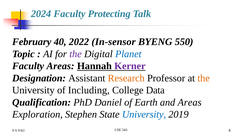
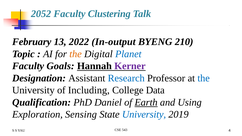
2024: 2024 -> 2052 (41, 14)
Protecting: Protecting -> Clustering (109, 14)
40: 40 -> 13 (60, 42)
In-sensor: In-sensor -> In-output (114, 42)
550: 550 -> 210 (184, 42)
the colour: purple -> orange (76, 54)
Faculty Areas: Areas -> Goals (60, 66)
Research colour: orange -> blue (126, 78)
the colour: orange -> blue (204, 78)
Earth underline: none -> present (146, 102)
and Areas: Areas -> Using (190, 102)
Stephen: Stephen -> Sensing (81, 114)
